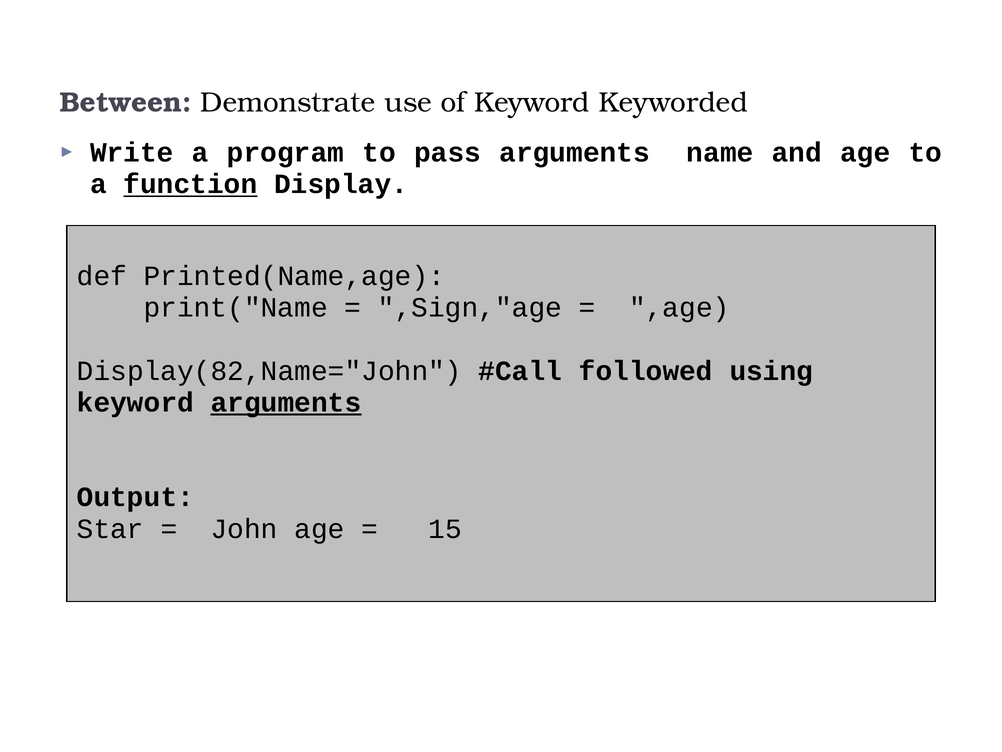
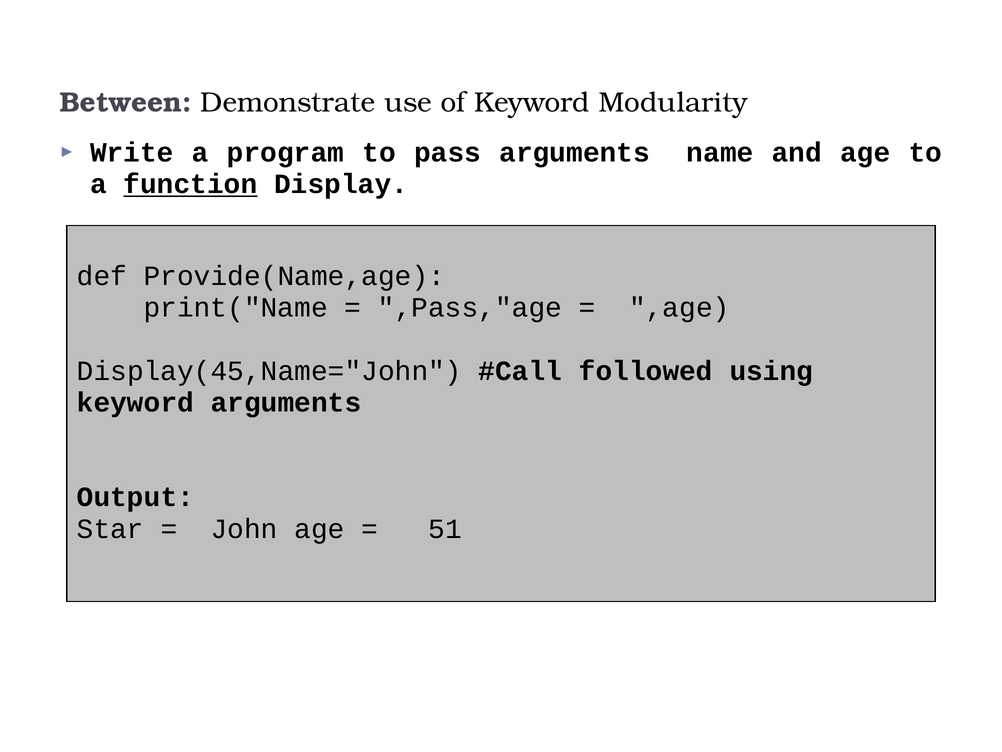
Keyworded: Keyworded -> Modularity (673, 103)
Printed(Name,age: Printed(Name,age -> Provide(Name,age (294, 276)
,Sign,"age: ,Sign,"age -> ,Pass,"age (470, 308)
Display(82,Name="John: Display(82,Name="John -> Display(45,Name="John (269, 371)
arguments underline: present -> none (286, 402)
15: 15 -> 51 (445, 528)
